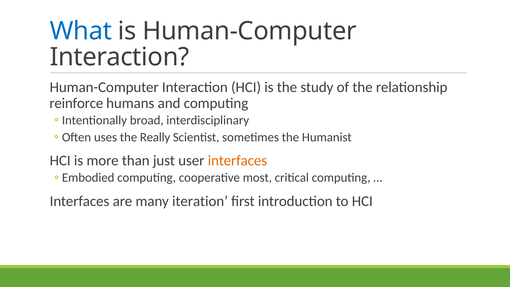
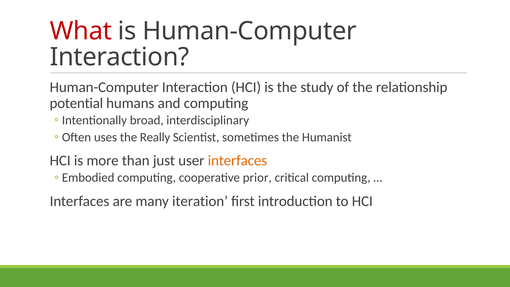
What colour: blue -> red (81, 31)
reinforce: reinforce -> potential (76, 103)
most: most -> prior (257, 178)
